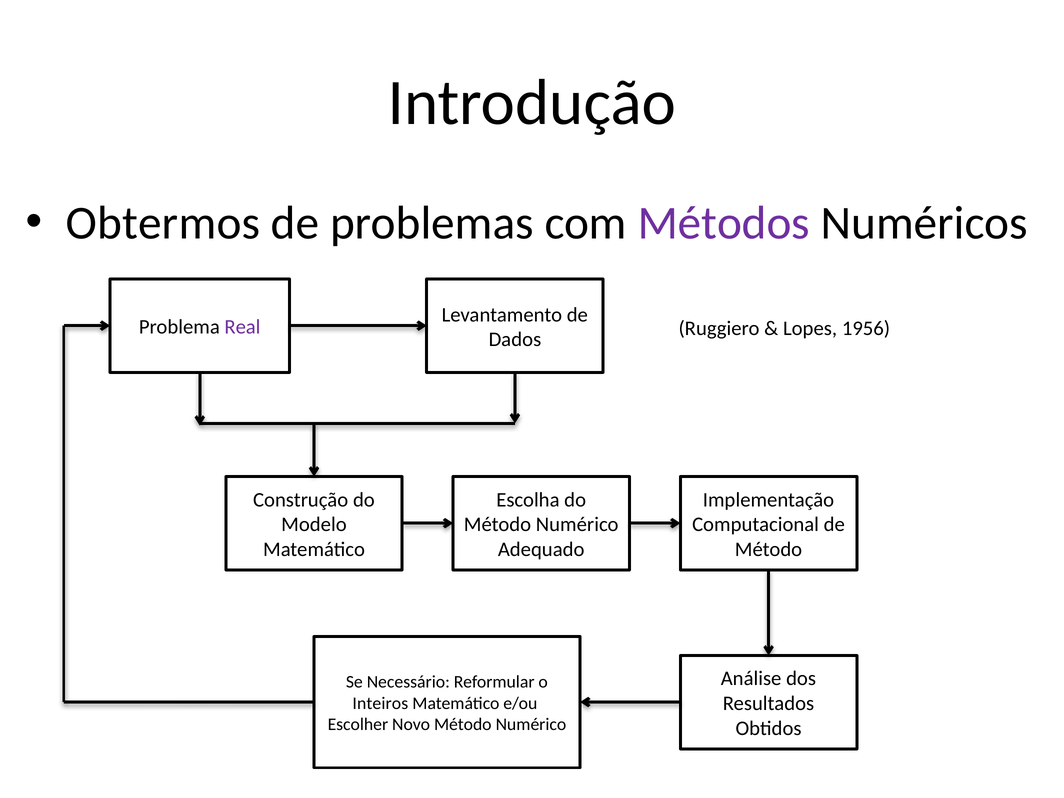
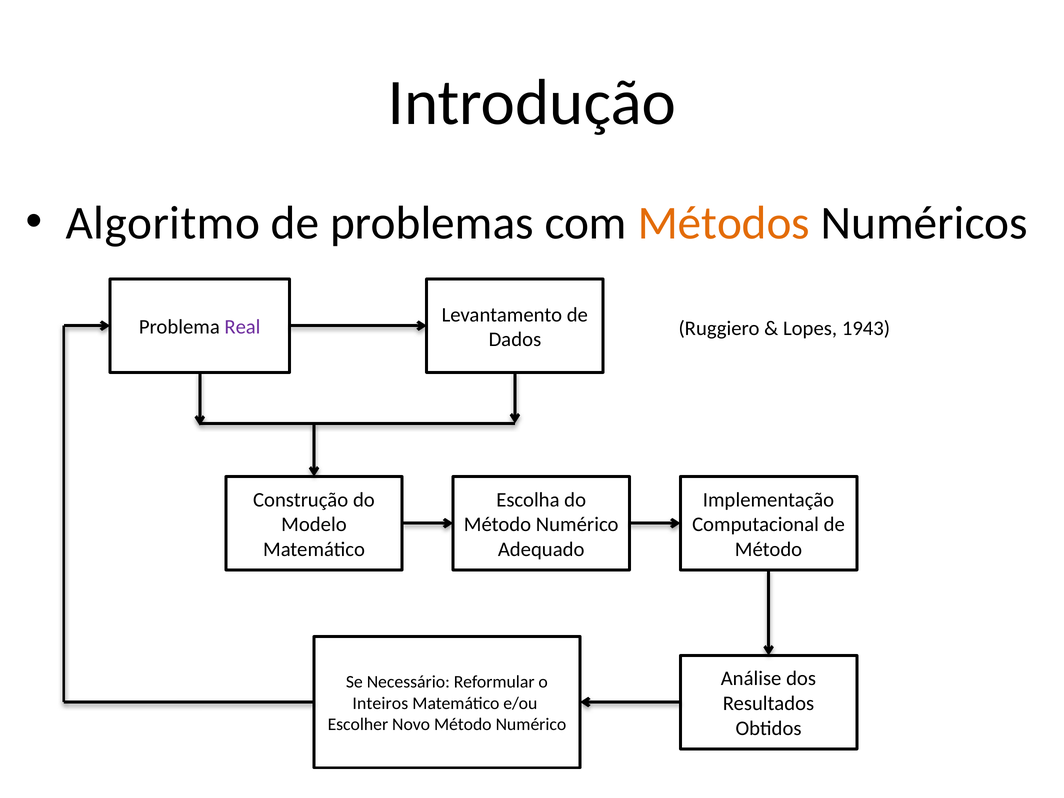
Obtermos: Obtermos -> Algoritmo (163, 223)
Métodos colour: purple -> orange (724, 223)
1956: 1956 -> 1943 (866, 328)
